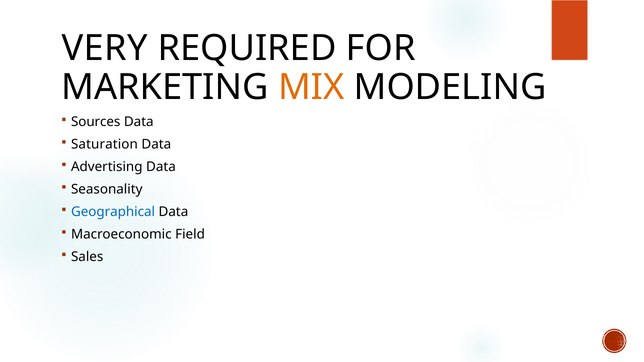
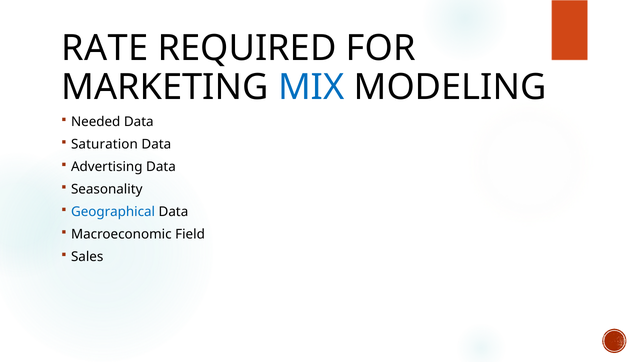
VERY: VERY -> RATE (105, 48)
MIX colour: orange -> blue (311, 87)
Sources: Sources -> Needed (96, 122)
